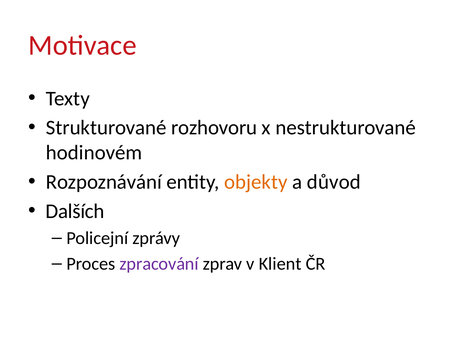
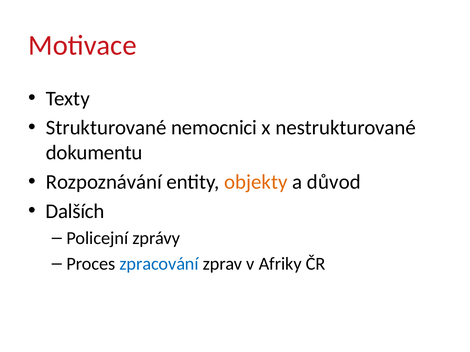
rozhovoru: rozhovoru -> nemocnici (214, 128)
hodinovém: hodinovém -> dokumentu (94, 153)
zpracování colour: purple -> blue (159, 264)
Klient: Klient -> Afriky (280, 264)
